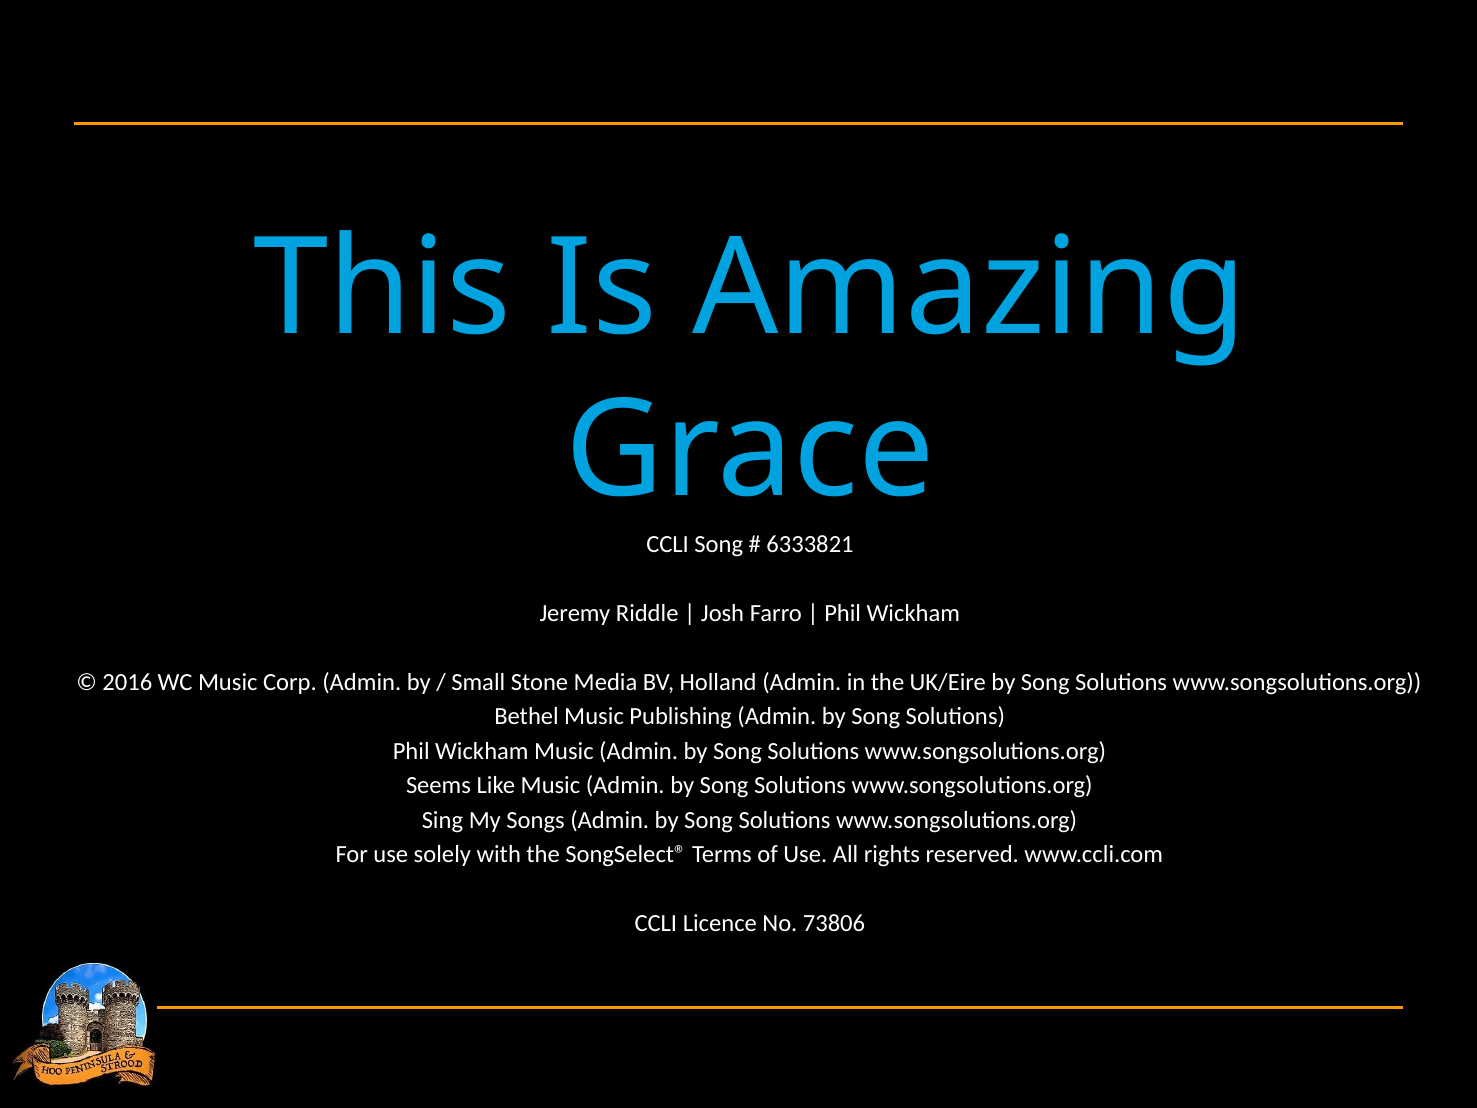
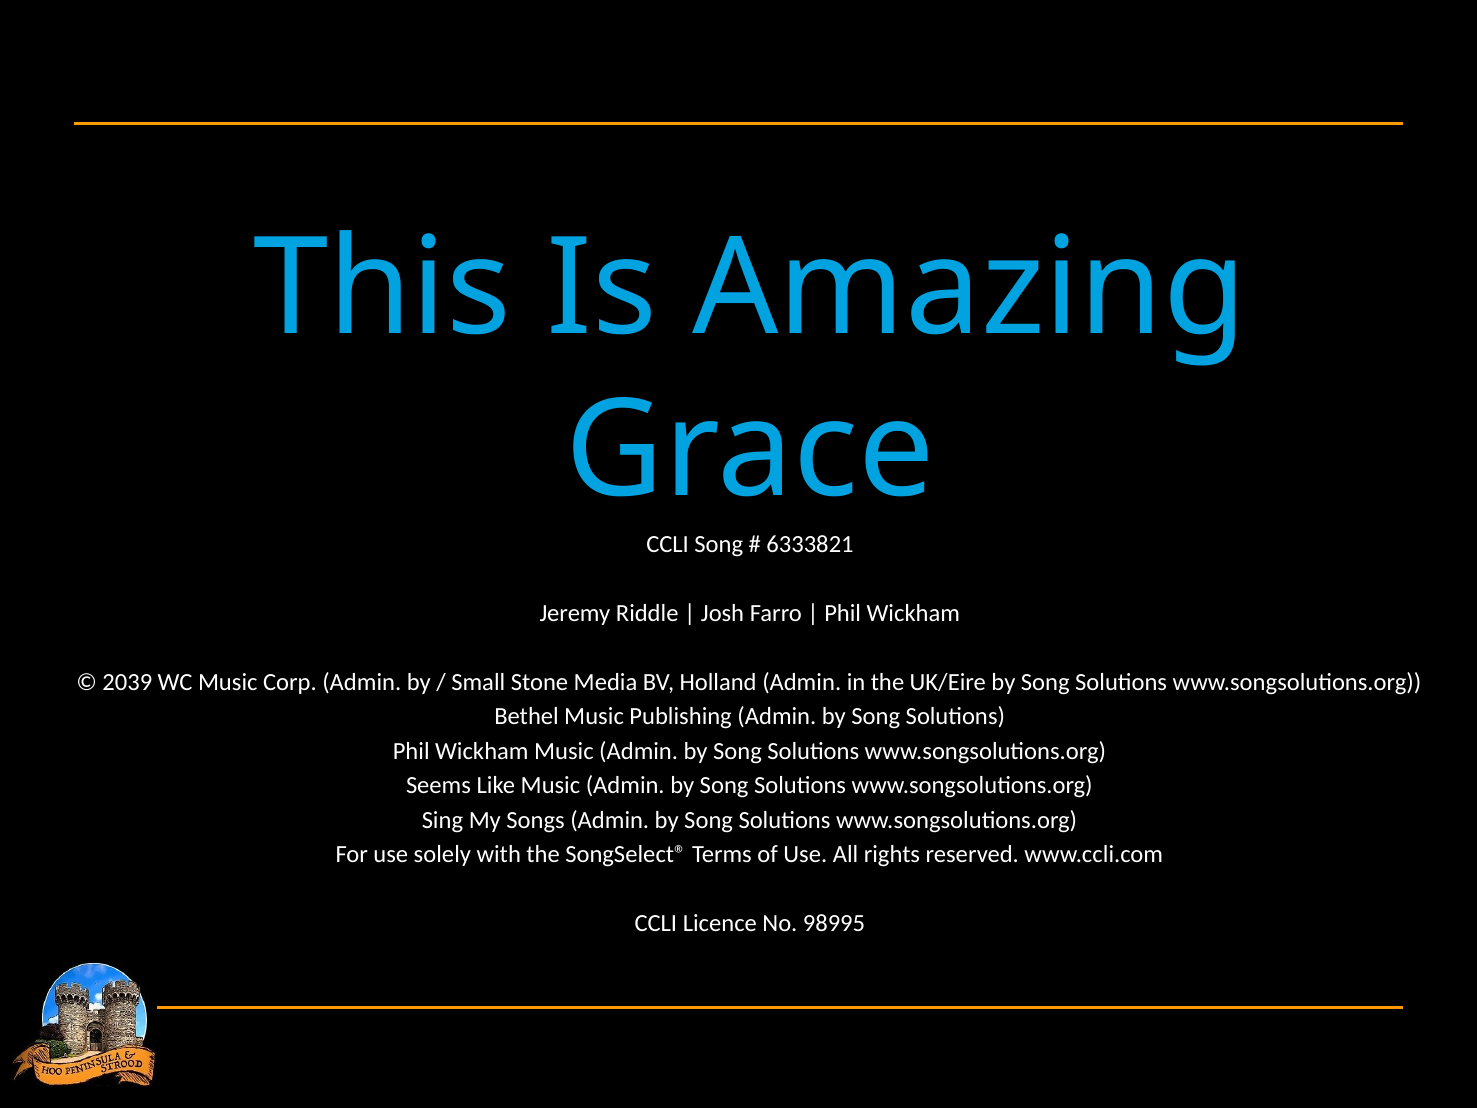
2016: 2016 -> 2039 (127, 682)
73806: 73806 -> 98995 (834, 924)
